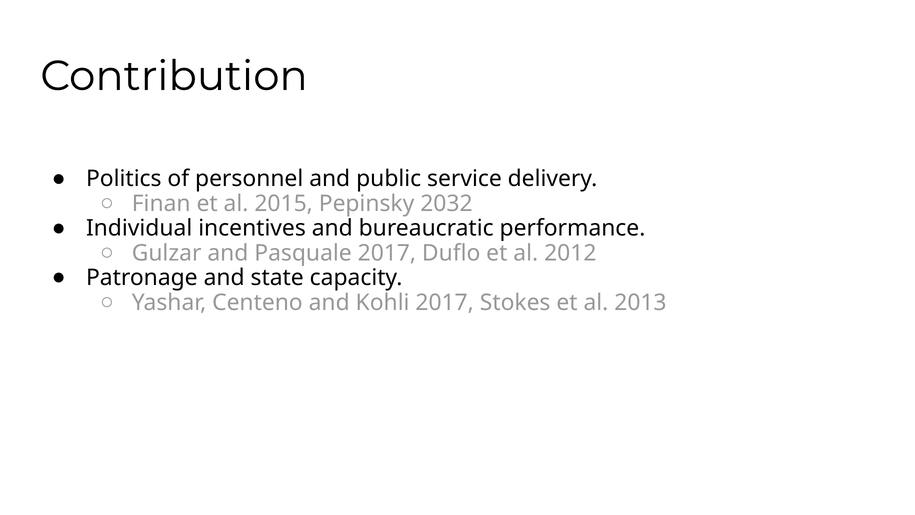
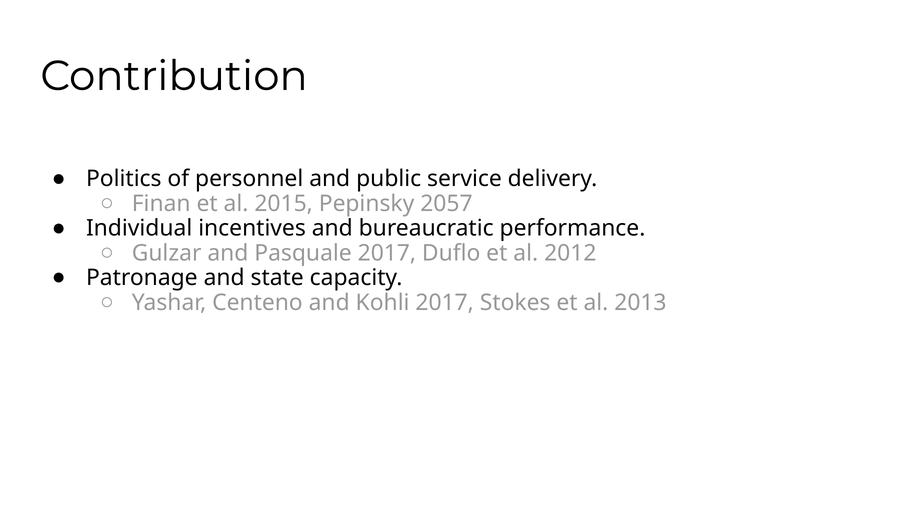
2032: 2032 -> 2057 (446, 204)
